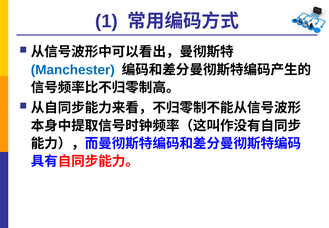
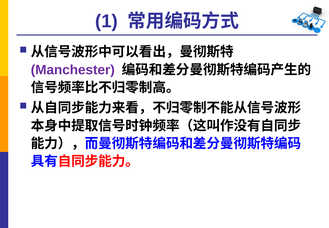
Manchester colour: blue -> purple (73, 70)
